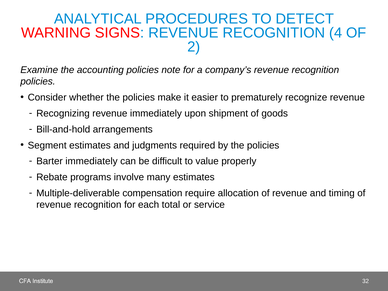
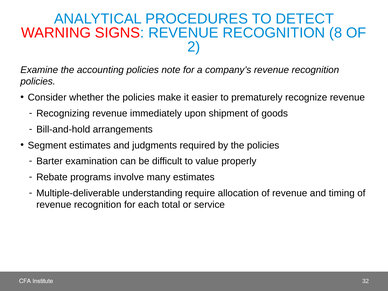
4: 4 -> 8 (336, 33)
Barter immediately: immediately -> examination (92, 161)
compensation: compensation -> understanding (152, 193)
